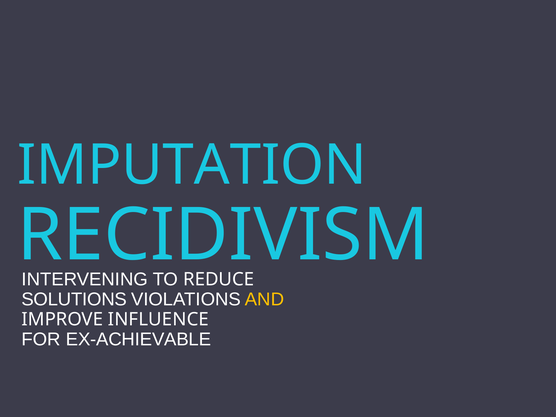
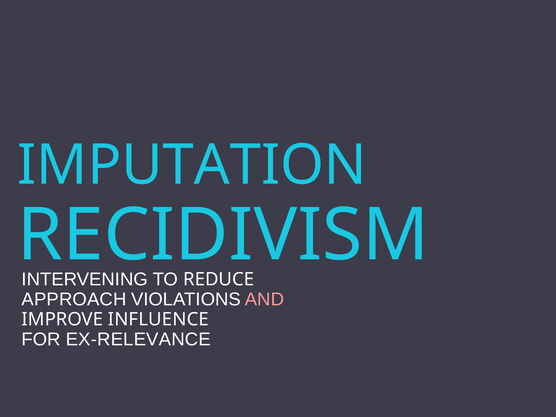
SOLUTIONS: SOLUTIONS -> APPROACH (74, 300)
AND colour: yellow -> pink (265, 300)
EX-ACHIEVABLE: EX-ACHIEVABLE -> EX-RELEVANCE (138, 340)
